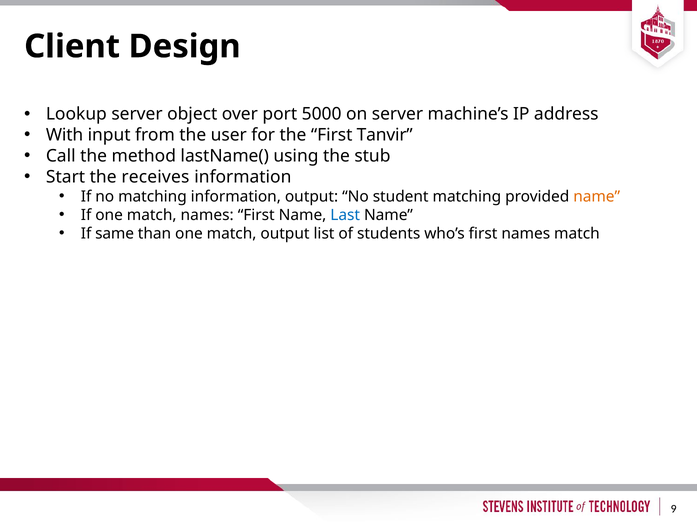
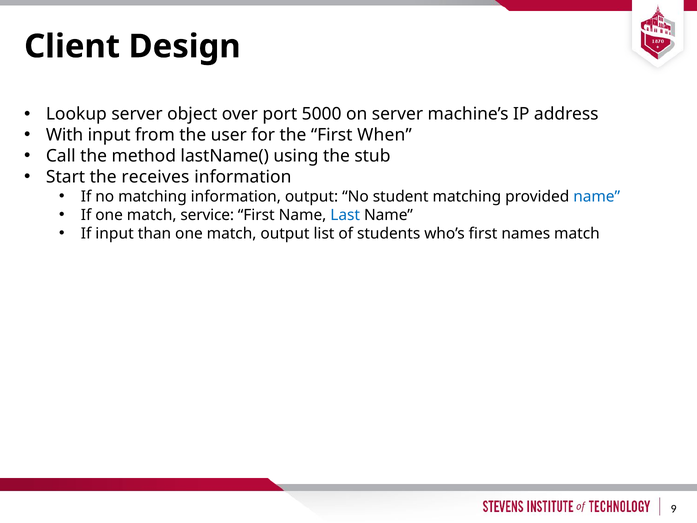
Tanvir: Tanvir -> When (384, 135)
name colour: orange -> blue (597, 196)
match names: names -> service (207, 215)
If same: same -> input (115, 234)
